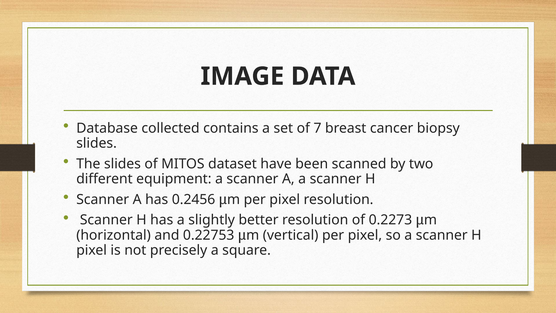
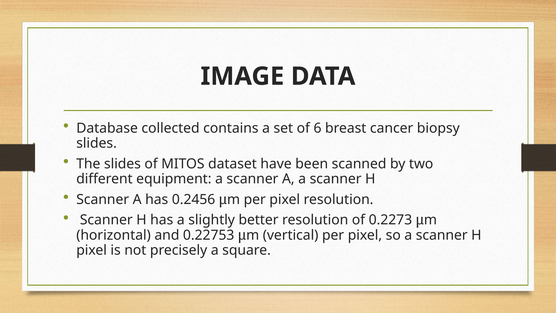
7: 7 -> 6 (317, 128)
